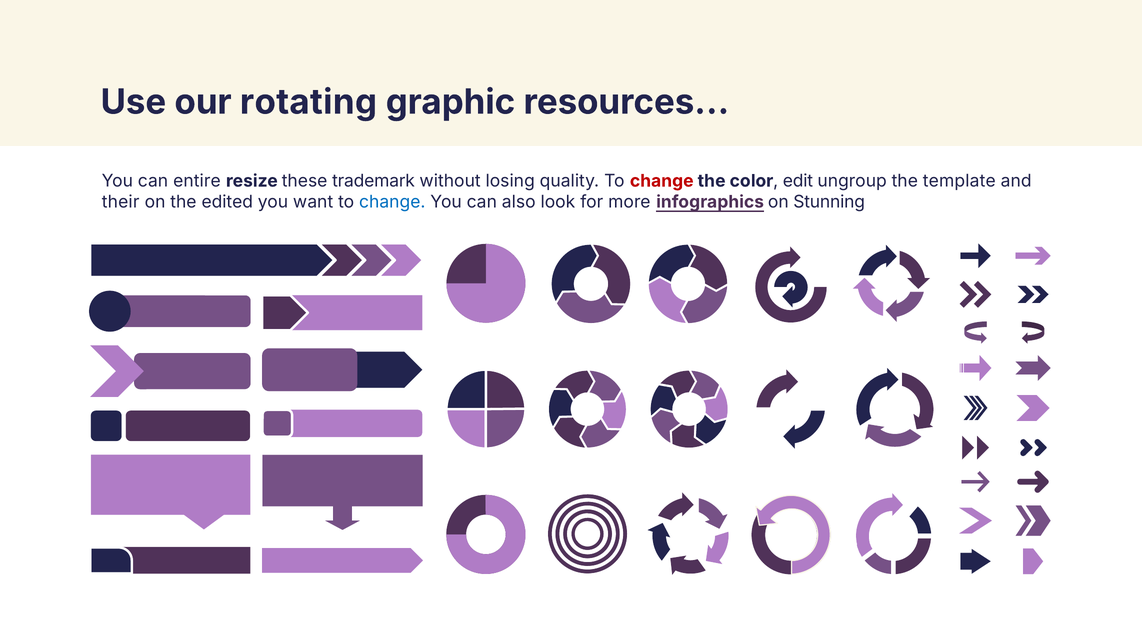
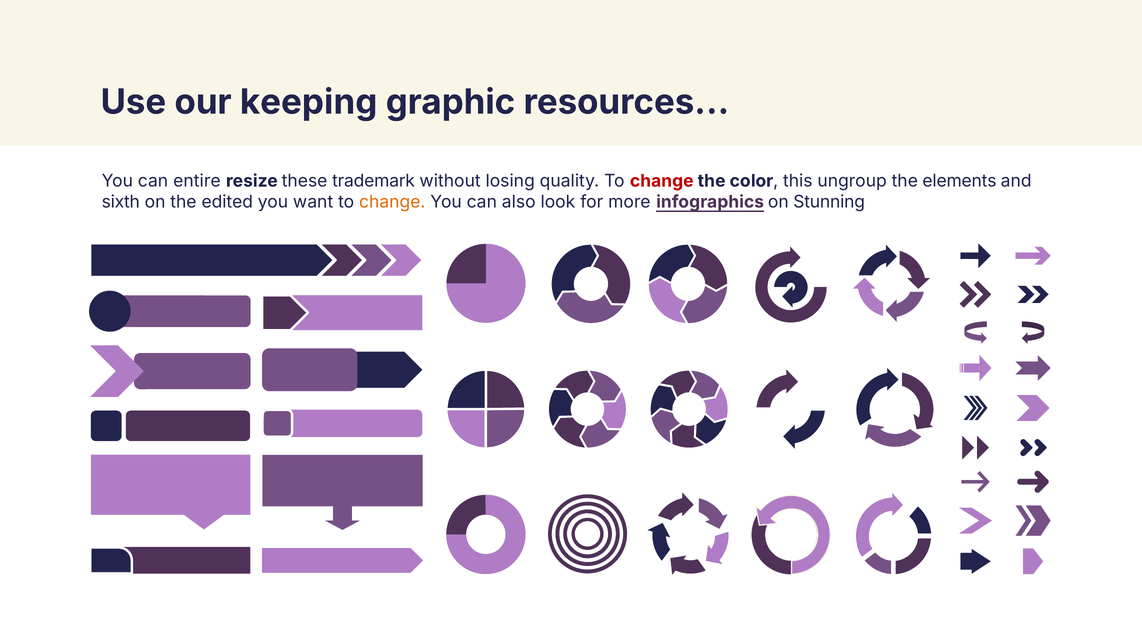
rotating: rotating -> keeping (309, 102)
edit: edit -> this (798, 181)
template: template -> elements (959, 181)
their: their -> sixth (121, 202)
change colour: blue -> orange (392, 202)
